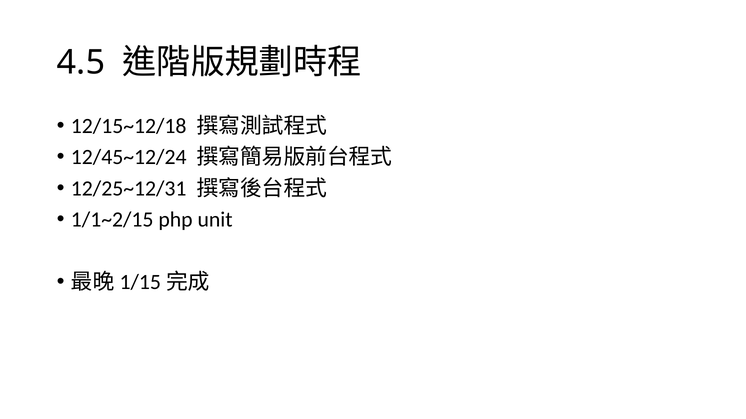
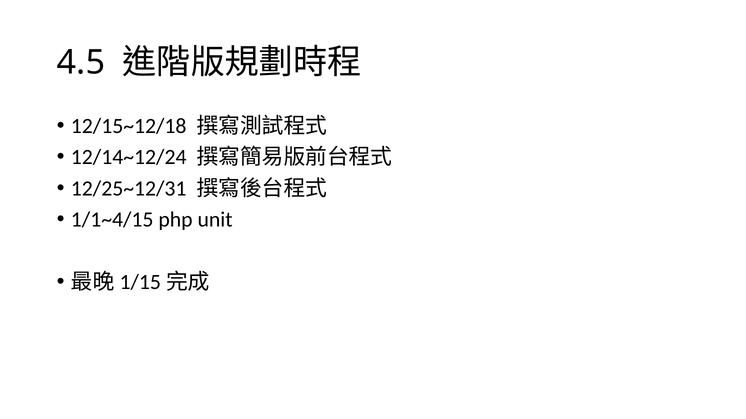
12/45~12/24: 12/45~12/24 -> 12/14~12/24 (129, 157)
1/1~2/15: 1/1~2/15 -> 1/1~4/15 (112, 220)
